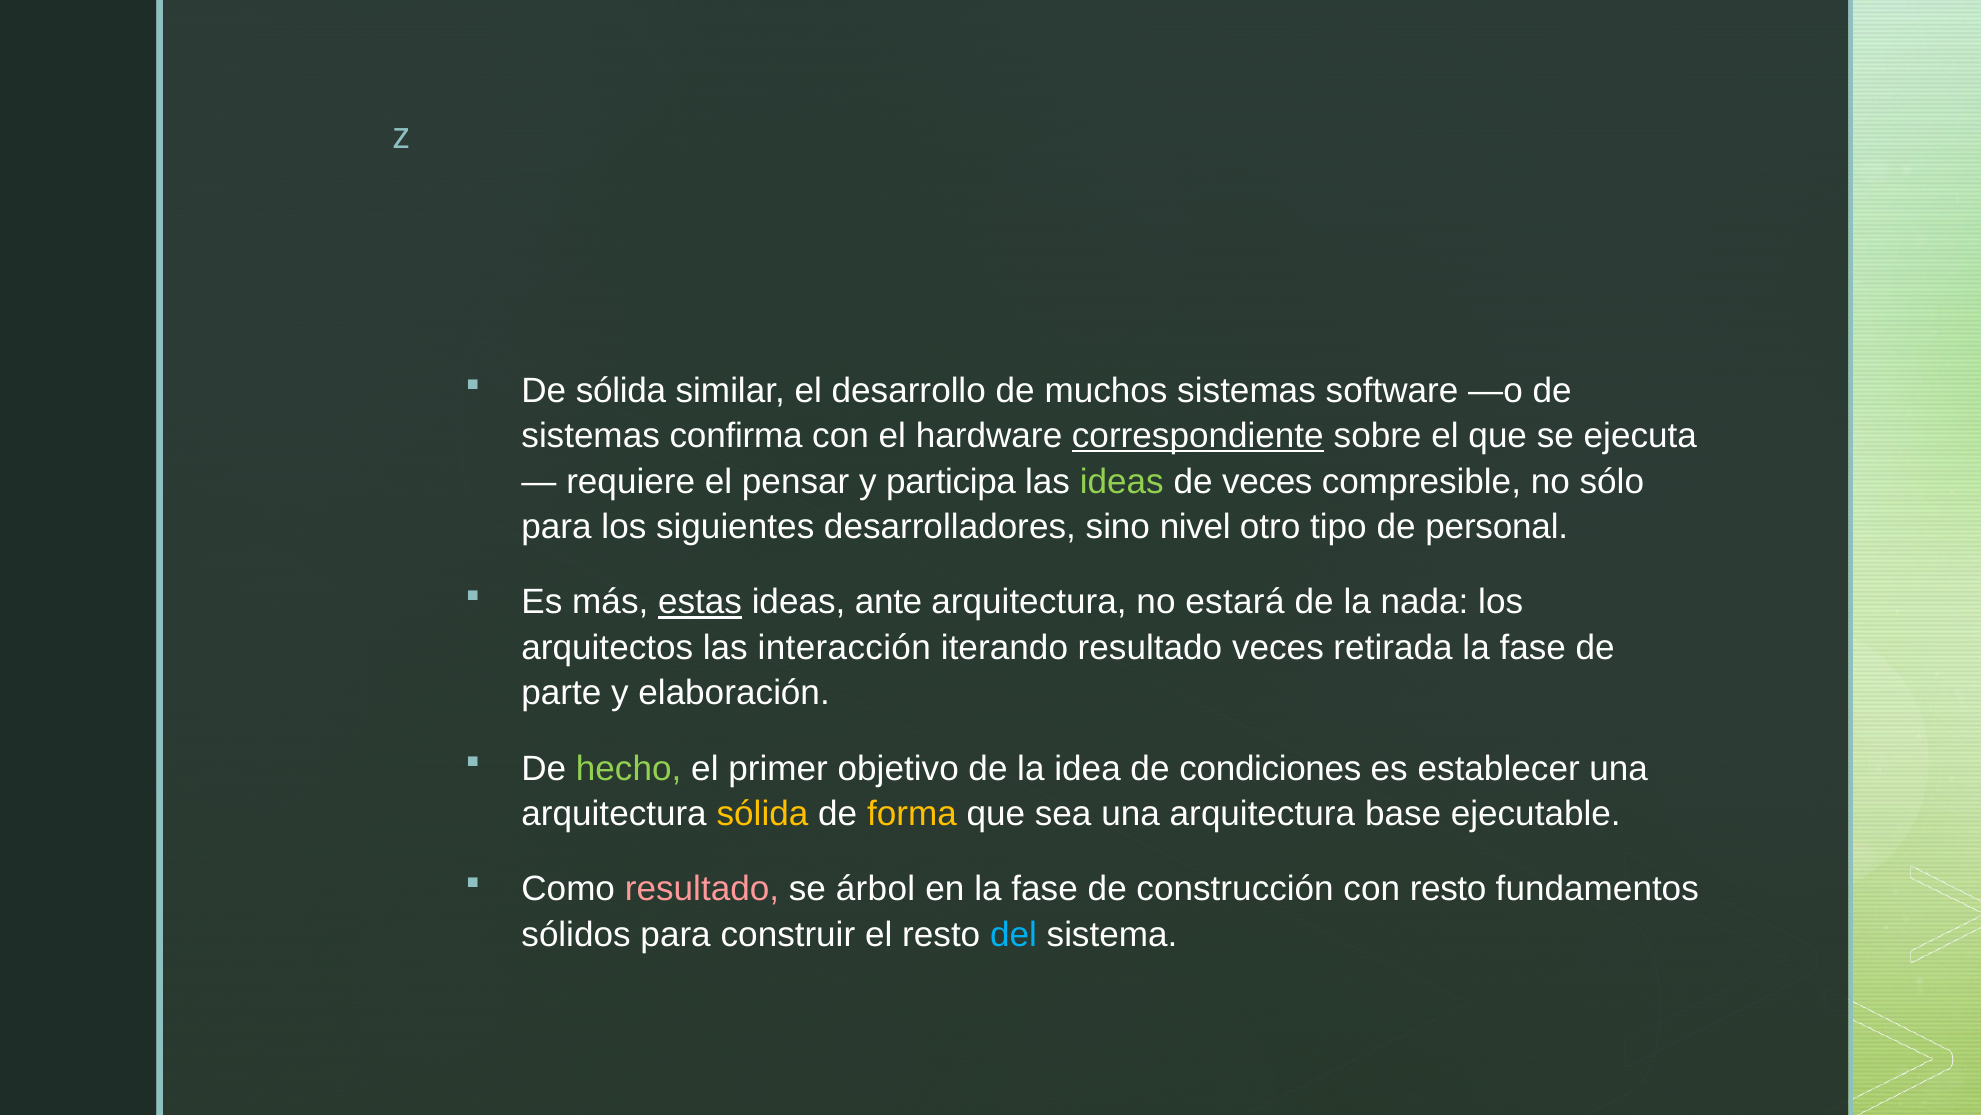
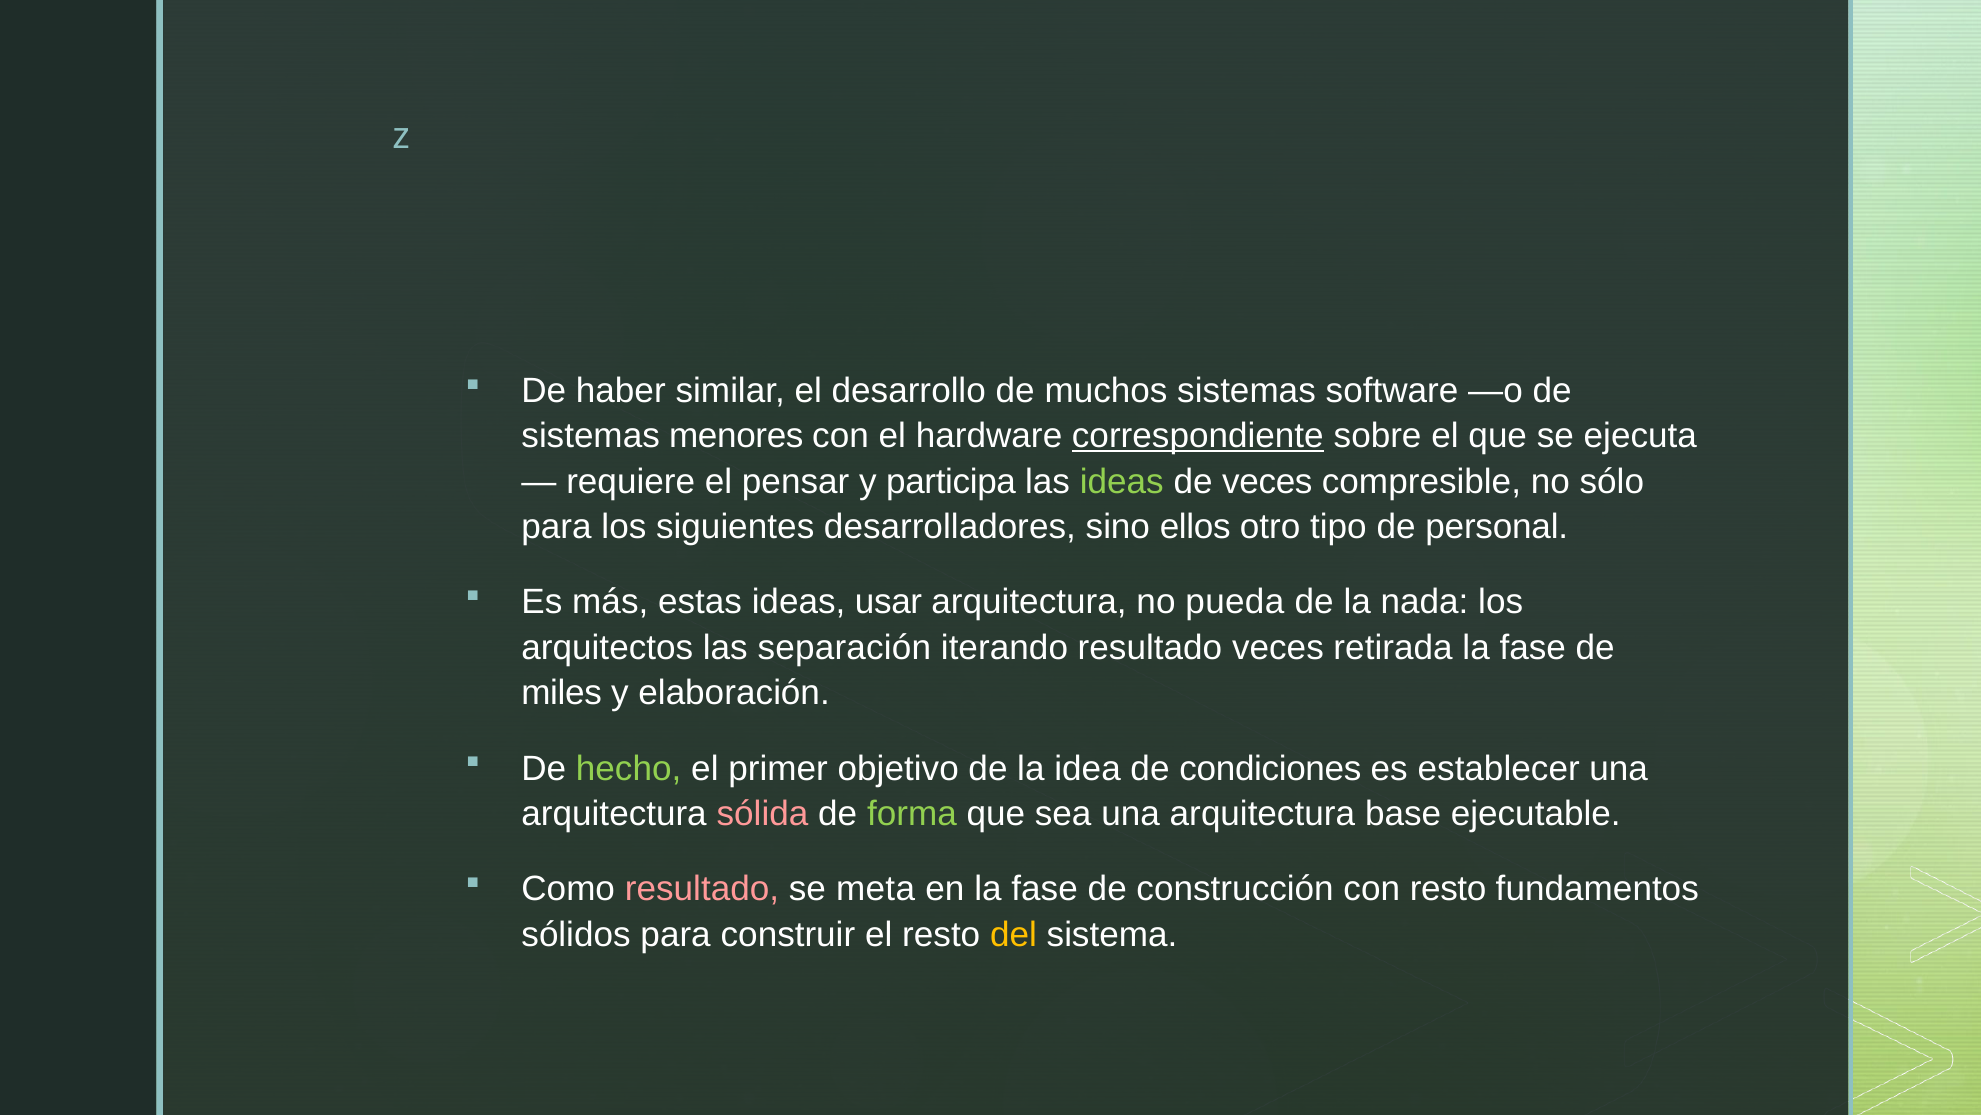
De sólida: sólida -> haber (621, 391)
confirma: confirma -> menores (736, 436)
nivel: nivel -> ellos (1195, 527)
estas underline: present -> none (700, 602)
ante: ante -> usar (889, 602)
estará: estará -> pueda (1235, 602)
interacción: interacción -> separación (844, 647)
parte: parte -> miles (562, 693)
sólida colour: yellow -> pink (762, 813)
forma colour: yellow -> light green (912, 813)
árbol: árbol -> meta (876, 889)
del colour: light blue -> yellow (1014, 934)
